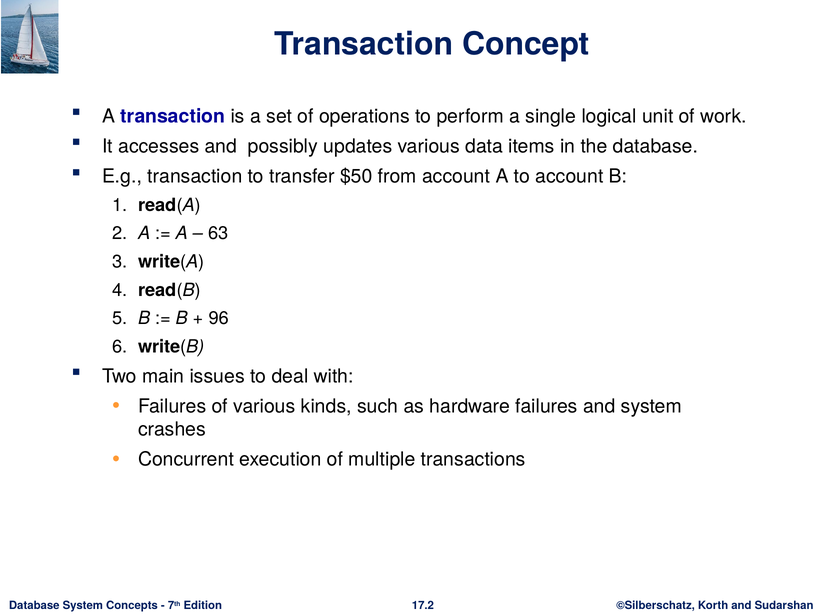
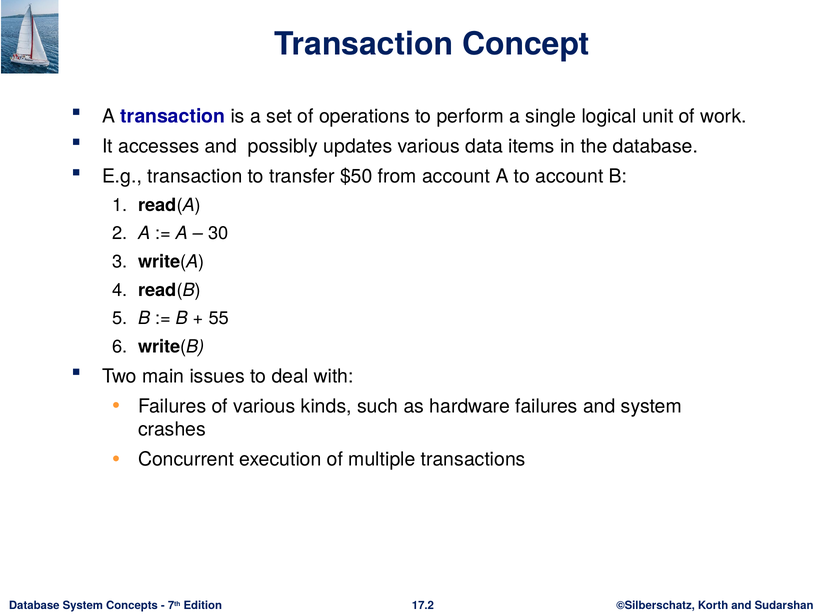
63: 63 -> 30 (218, 234)
96: 96 -> 55 (219, 319)
